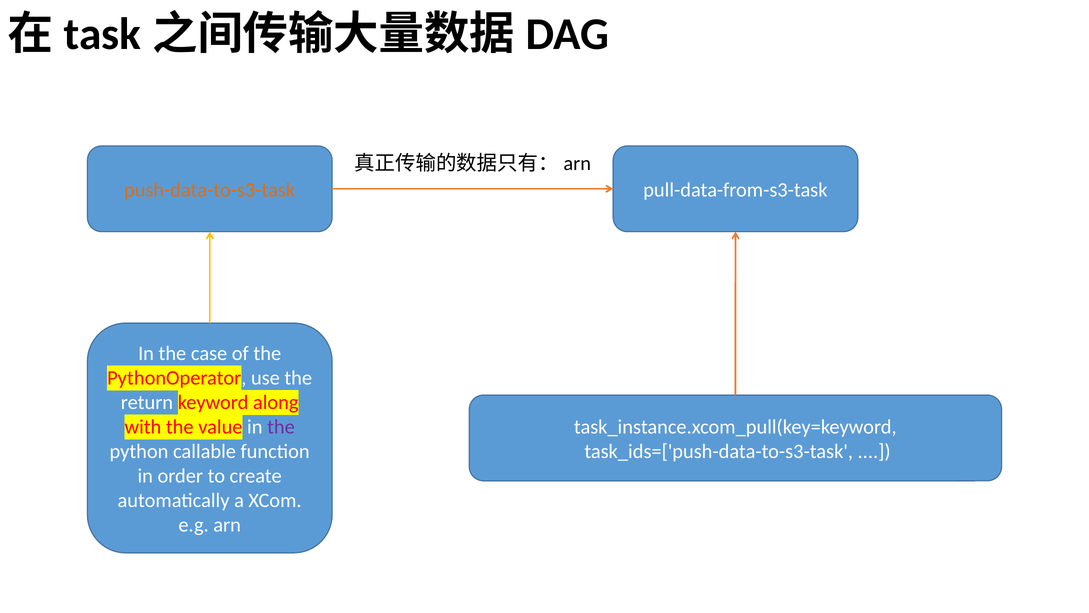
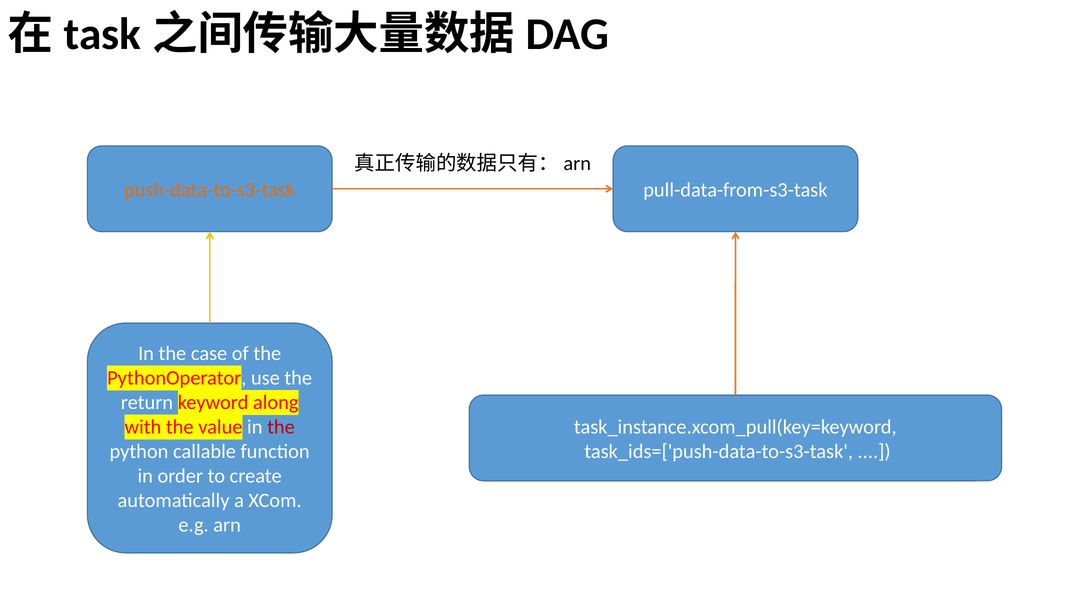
the colour: purple -> red (281, 427)
